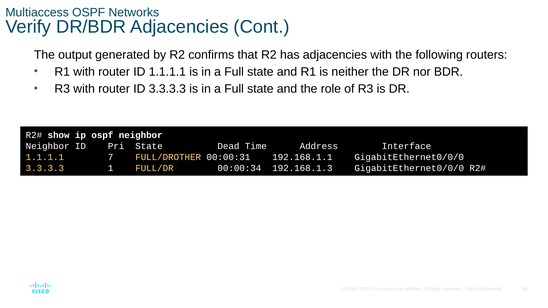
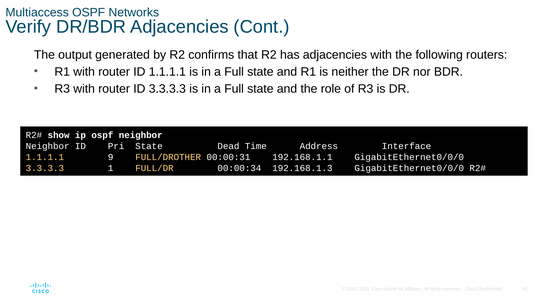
7: 7 -> 9 (111, 157)
